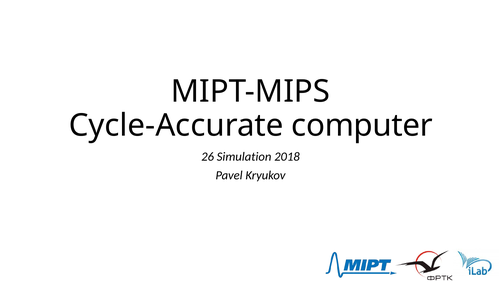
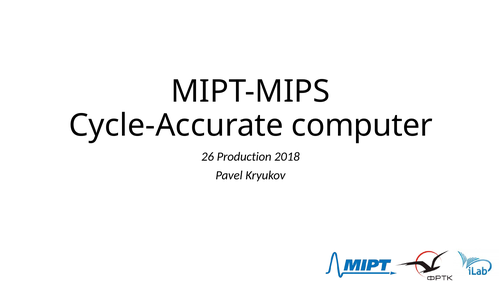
Simulation: Simulation -> Production (244, 157)
